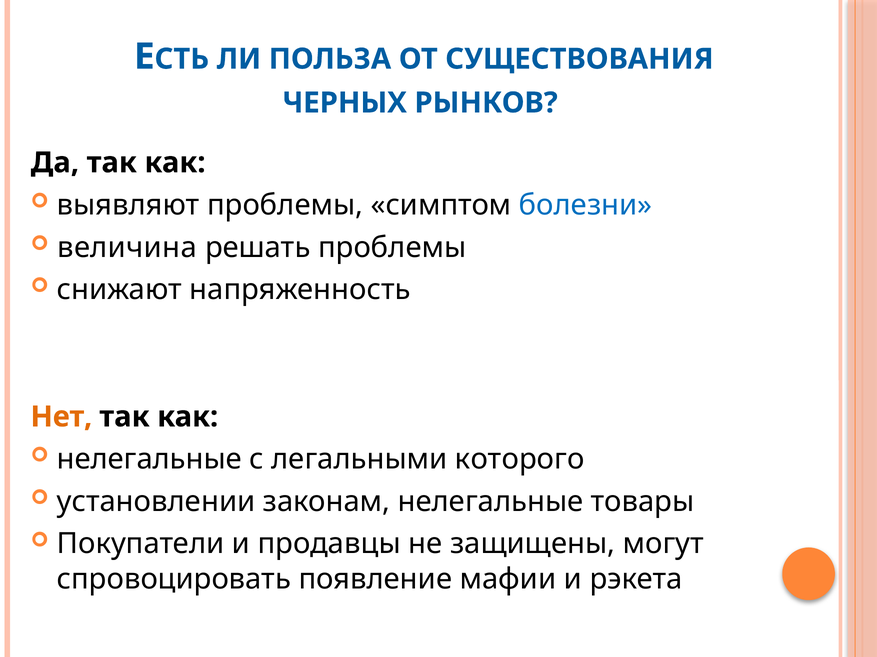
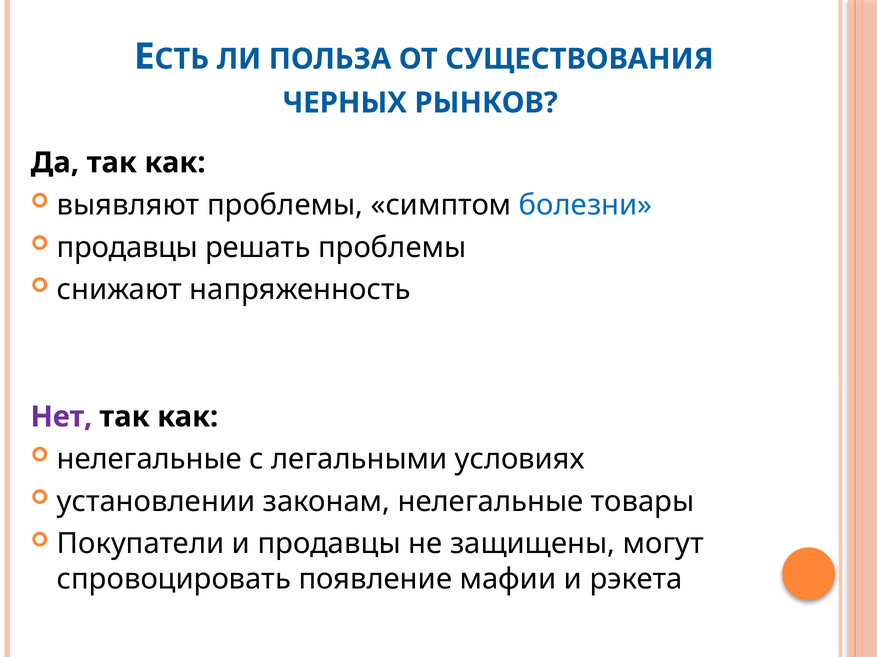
величина: величина -> продавцы (127, 248)
Нет colour: orange -> purple (61, 417)
которого: которого -> условиях (520, 460)
